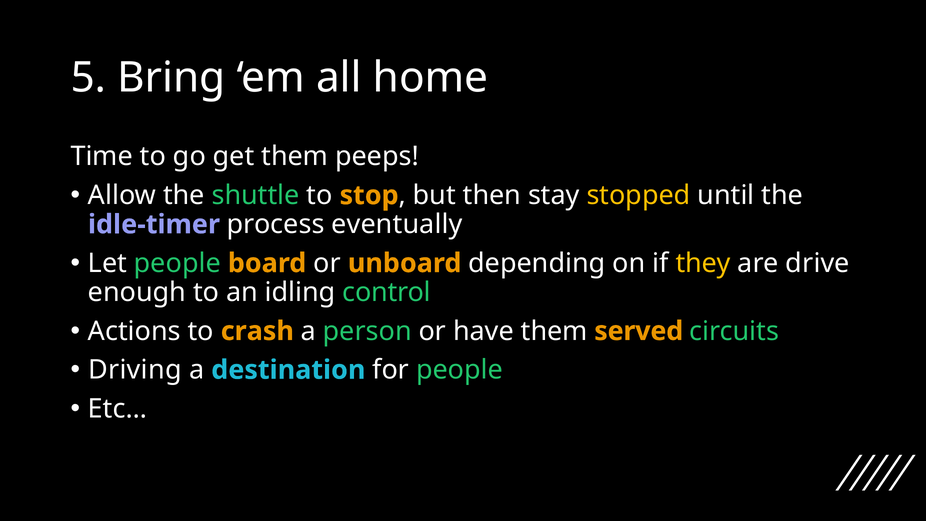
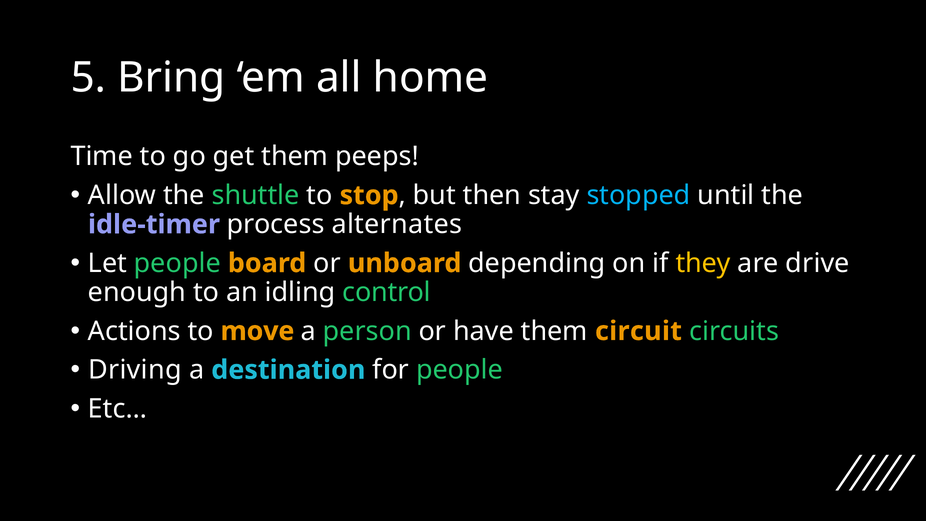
stopped colour: yellow -> light blue (639, 195)
eventually: eventually -> alternates (397, 224)
crash: crash -> move (257, 331)
served: served -> circuit (638, 331)
